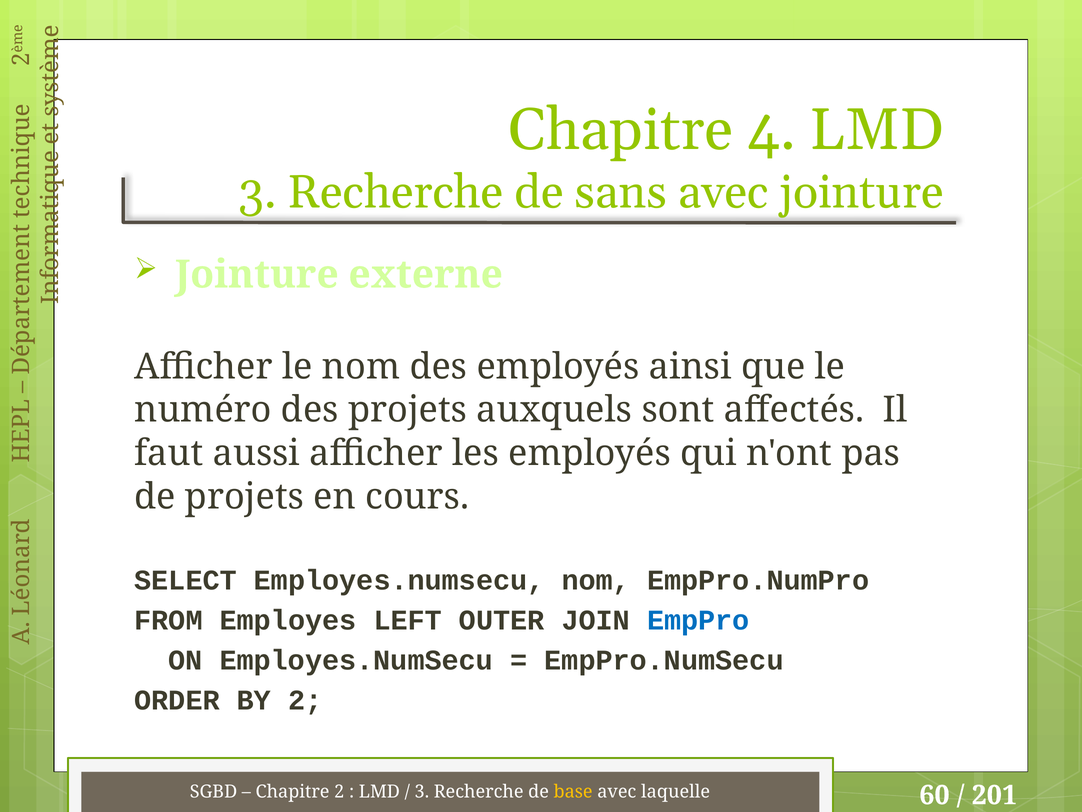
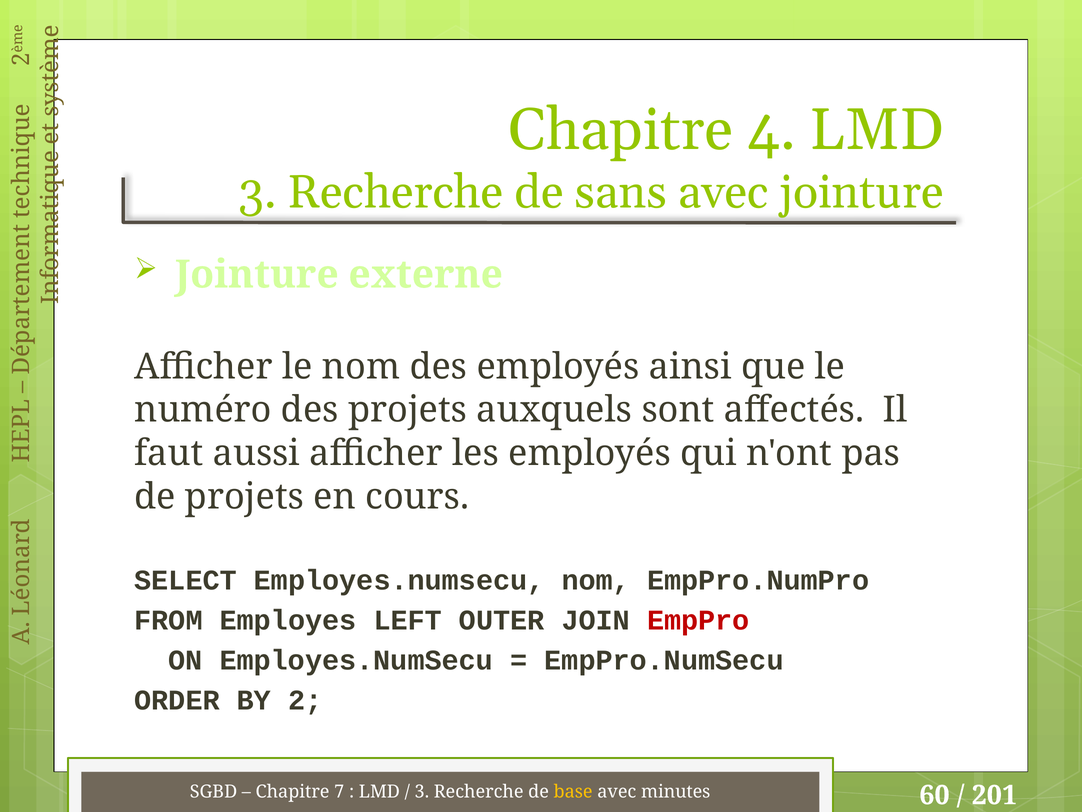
EmpPro colour: blue -> red (698, 620)
Chapitre 2: 2 -> 7 (339, 791)
laquelle: laquelle -> minutes (676, 791)
